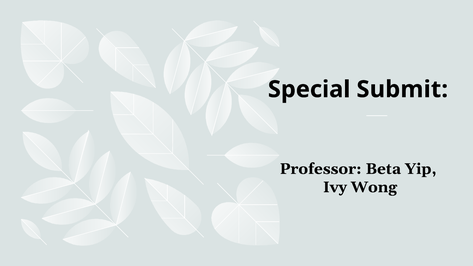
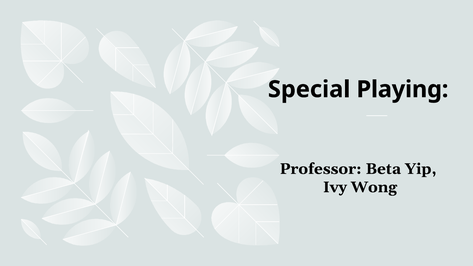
Submit: Submit -> Playing (402, 89)
